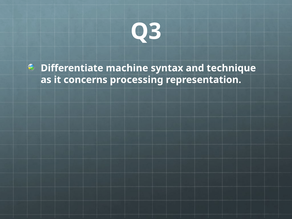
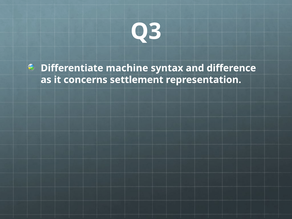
technique: technique -> difference (231, 68)
processing: processing -> settlement (137, 80)
